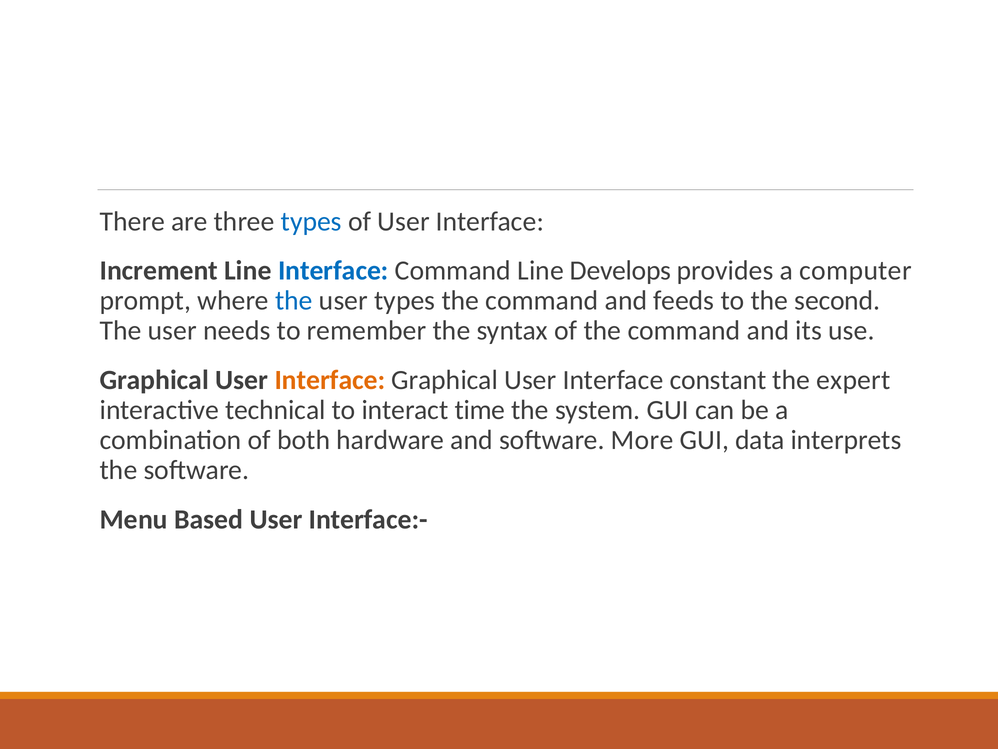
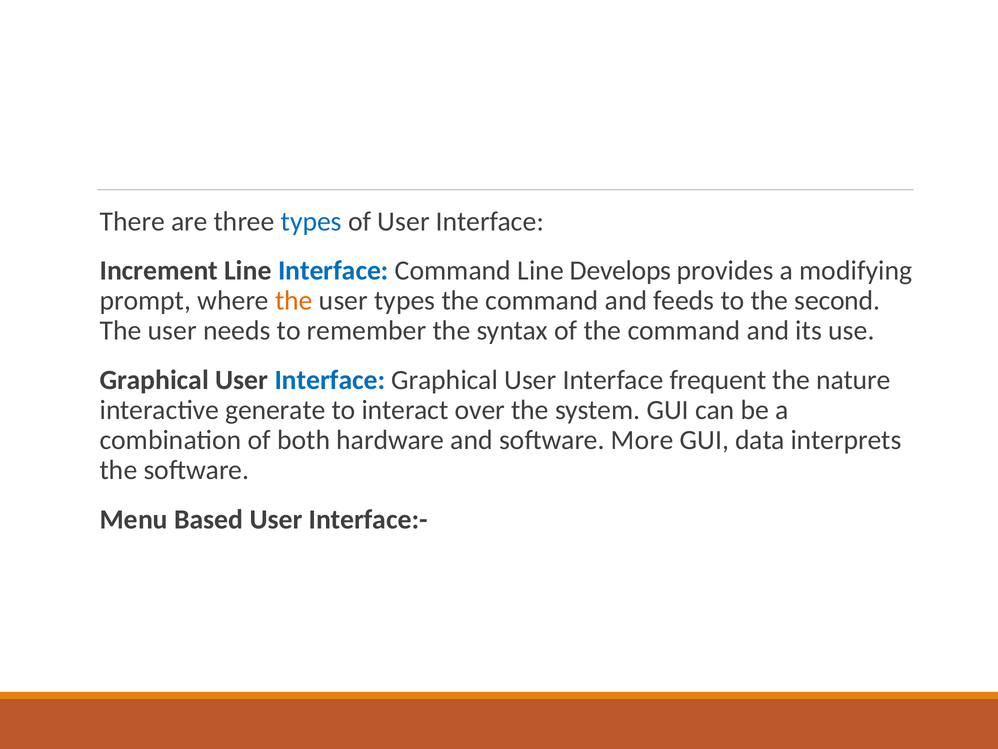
computer: computer -> modifying (856, 271)
the colour: blue -> orange (294, 301)
Interface colour: orange -> blue (330, 380)
constant: constant -> frequent (718, 380)
expert: expert -> nature (854, 380)
technical: technical -> generate (275, 410)
time: time -> over (480, 410)
